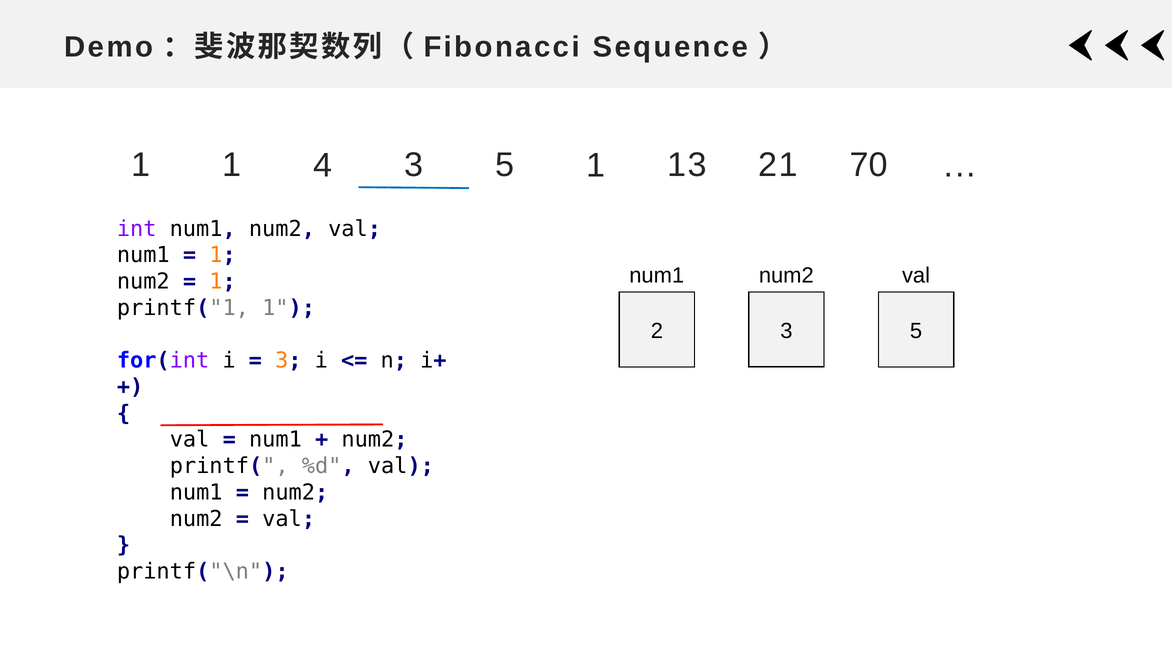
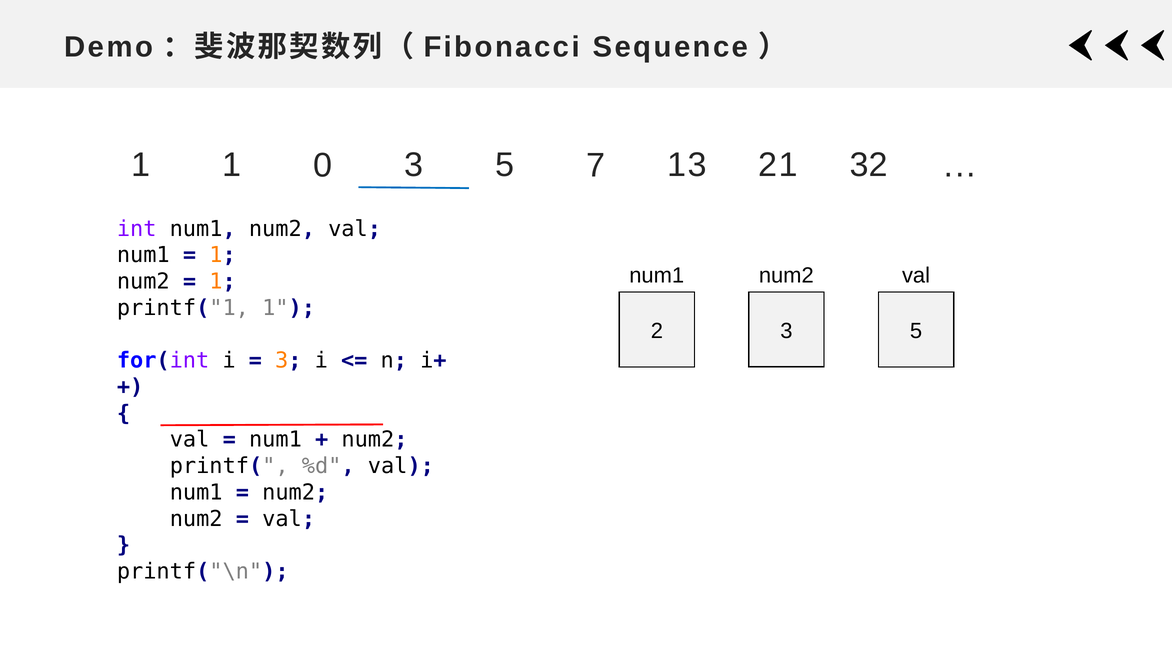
4: 4 -> 0 (323, 165)
5 1: 1 -> 7 (596, 165)
70: 70 -> 32 (869, 165)
